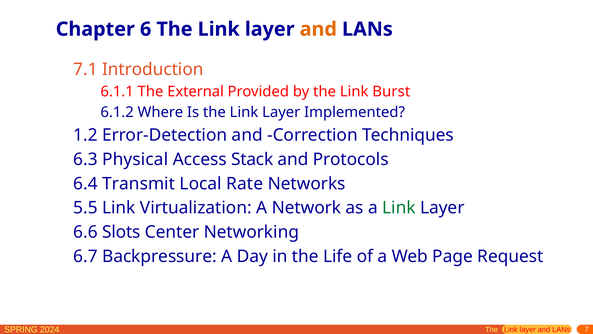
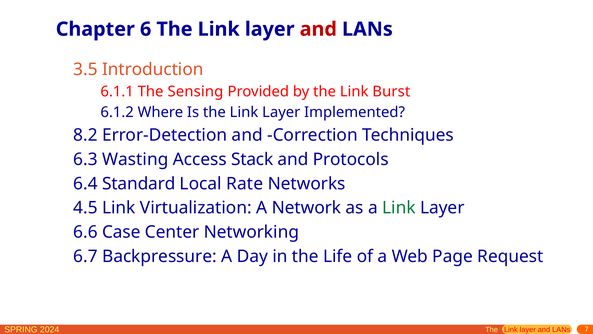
and colour: orange -> red (318, 29)
7.1: 7.1 -> 3.5 (85, 69)
External: External -> Sensing (195, 91)
1.2: 1.2 -> 8.2 (85, 135)
Physical: Physical -> Wasting (135, 159)
Transmit: Transmit -> Standard (139, 183)
5.5: 5.5 -> 4.5 (85, 208)
Slots: Slots -> Case (121, 232)
